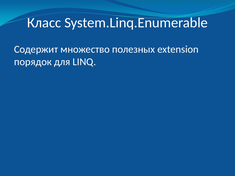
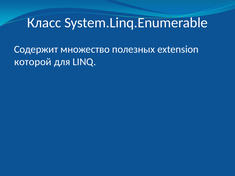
порядок: порядок -> которой (33, 62)
